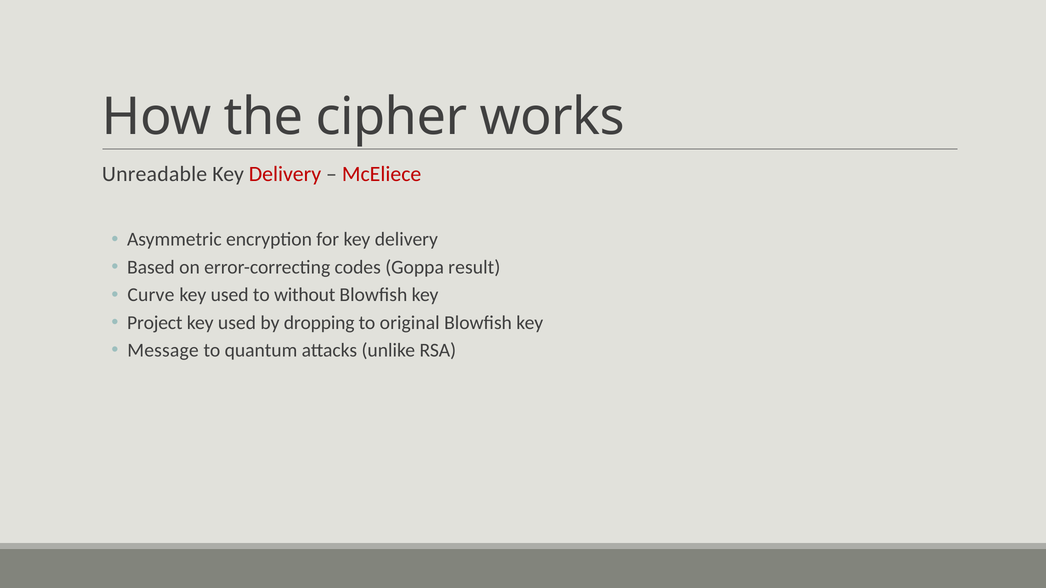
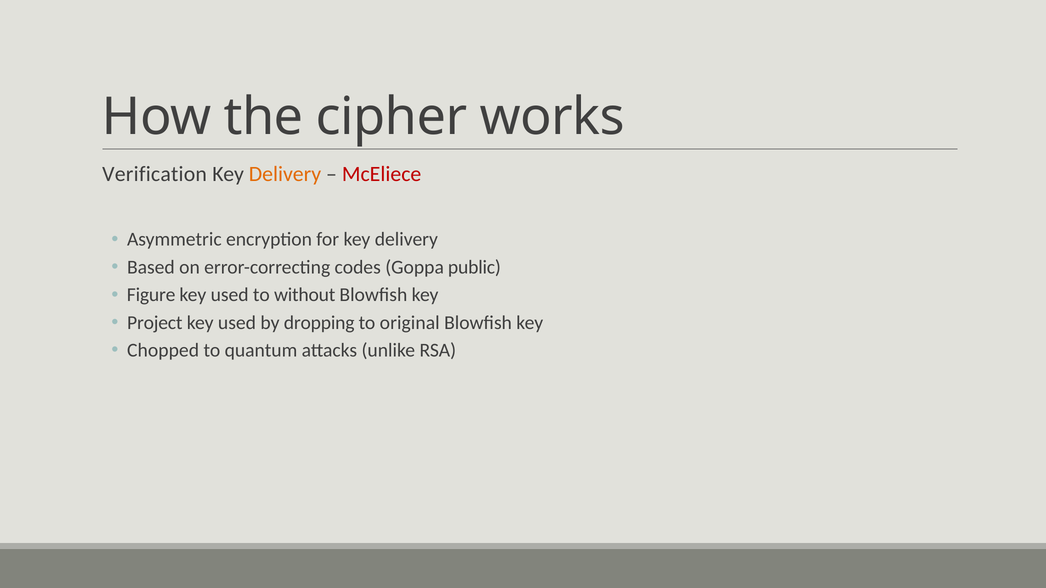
Unreadable: Unreadable -> Verification (155, 174)
Delivery colour: red -> orange (285, 174)
result: result -> public (474, 267)
Curve: Curve -> Figure (151, 295)
Message: Message -> Chopped (163, 350)
